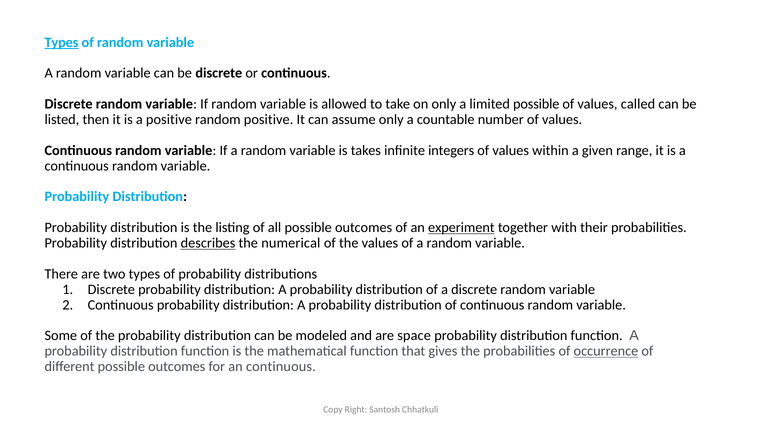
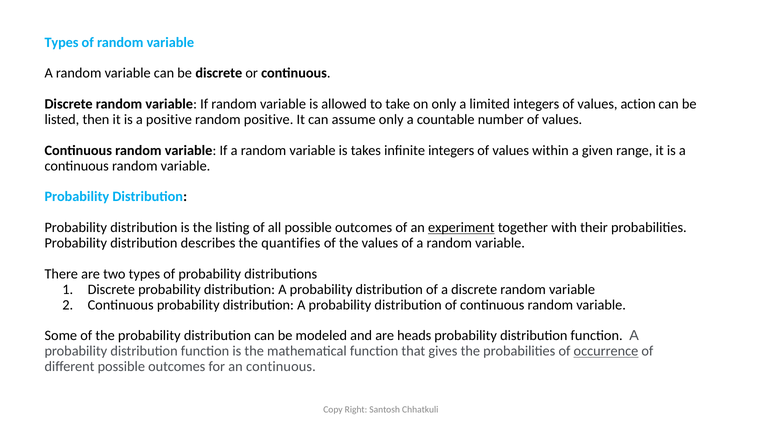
Types underline: present -> none (62, 42)
limited possible: possible -> integers (536, 104)
called: called -> action (638, 104)
describes underline: present -> none (208, 243)
numerical: numerical -> quantifies (291, 243)
space: space -> heads (414, 335)
